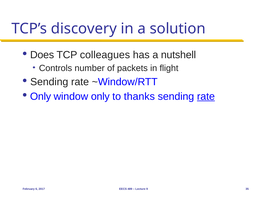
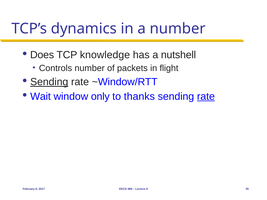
discovery: discovery -> dynamics (84, 29)
a solution: solution -> number (178, 29)
colleagues: colleagues -> knowledge (105, 55)
Sending underline: none -> present (49, 82)
Only: Only -> Wait (41, 97)
